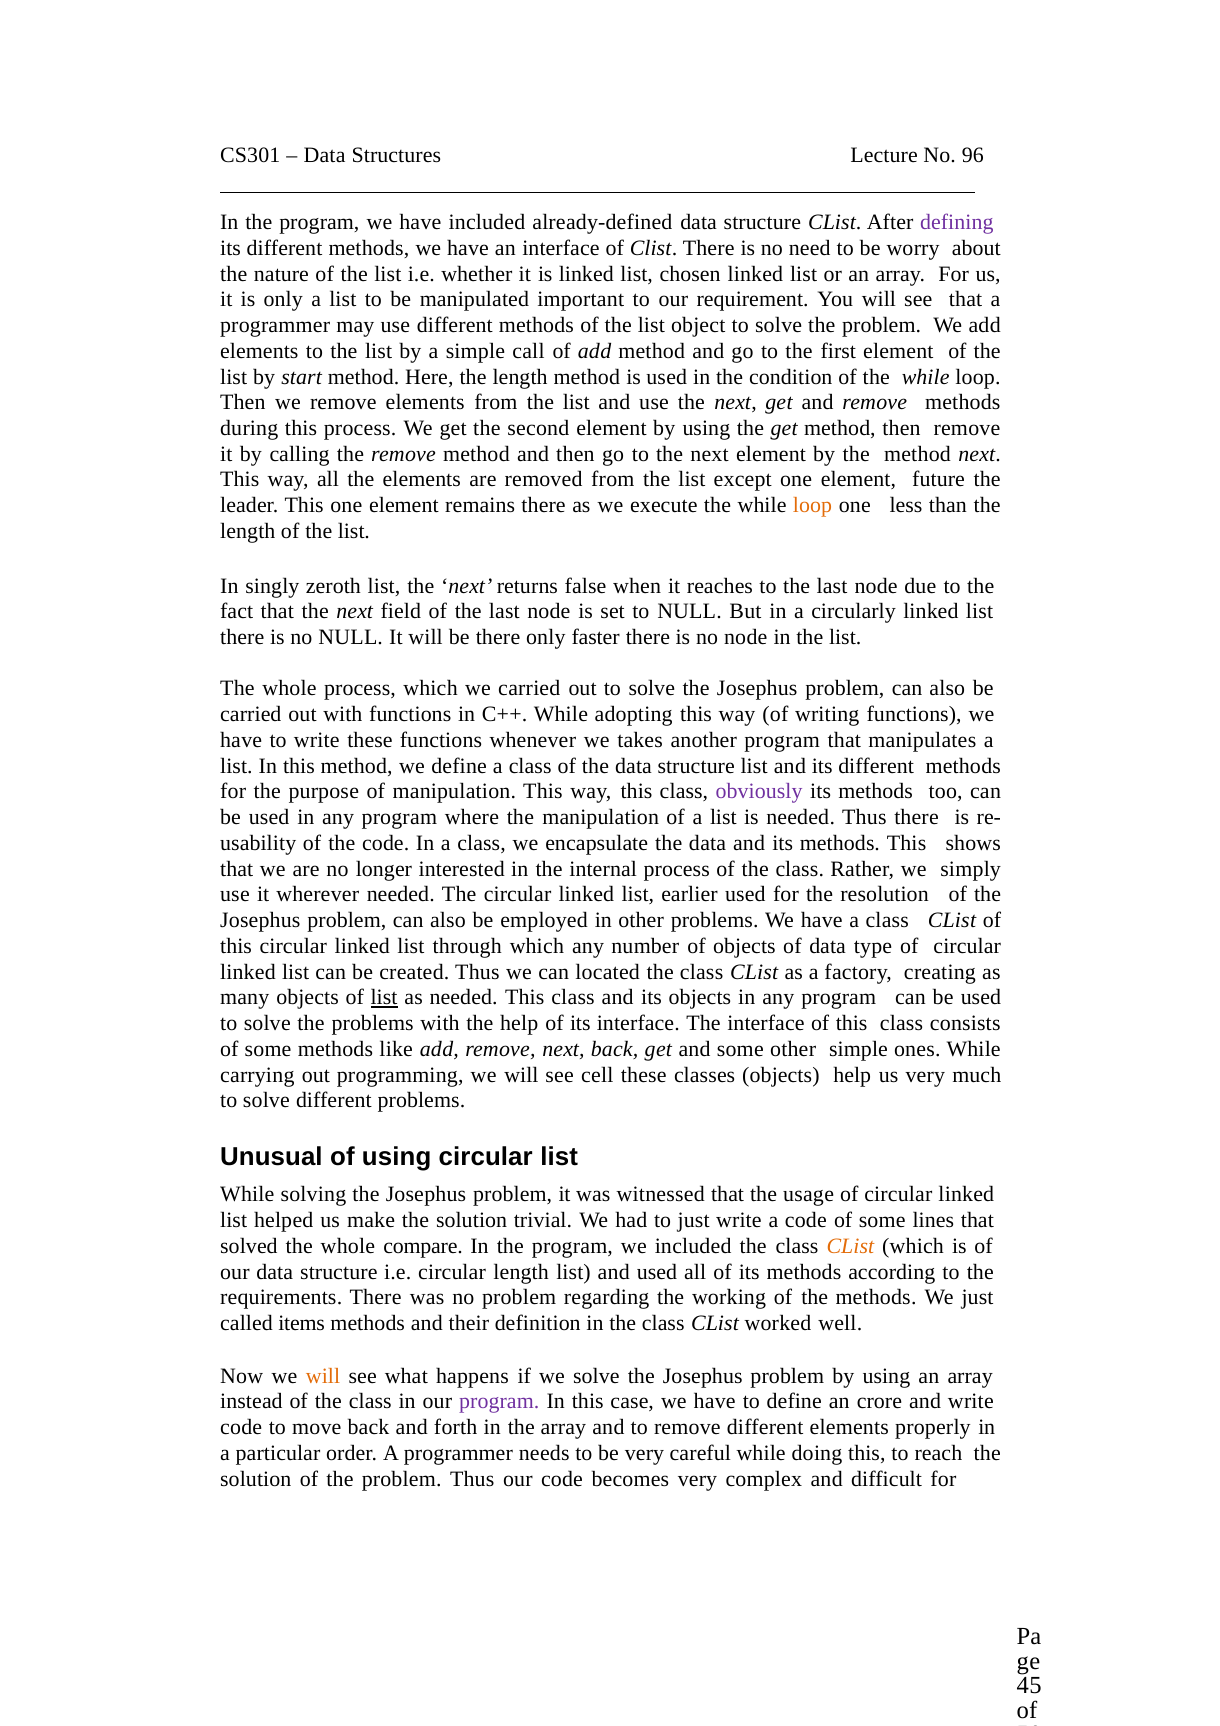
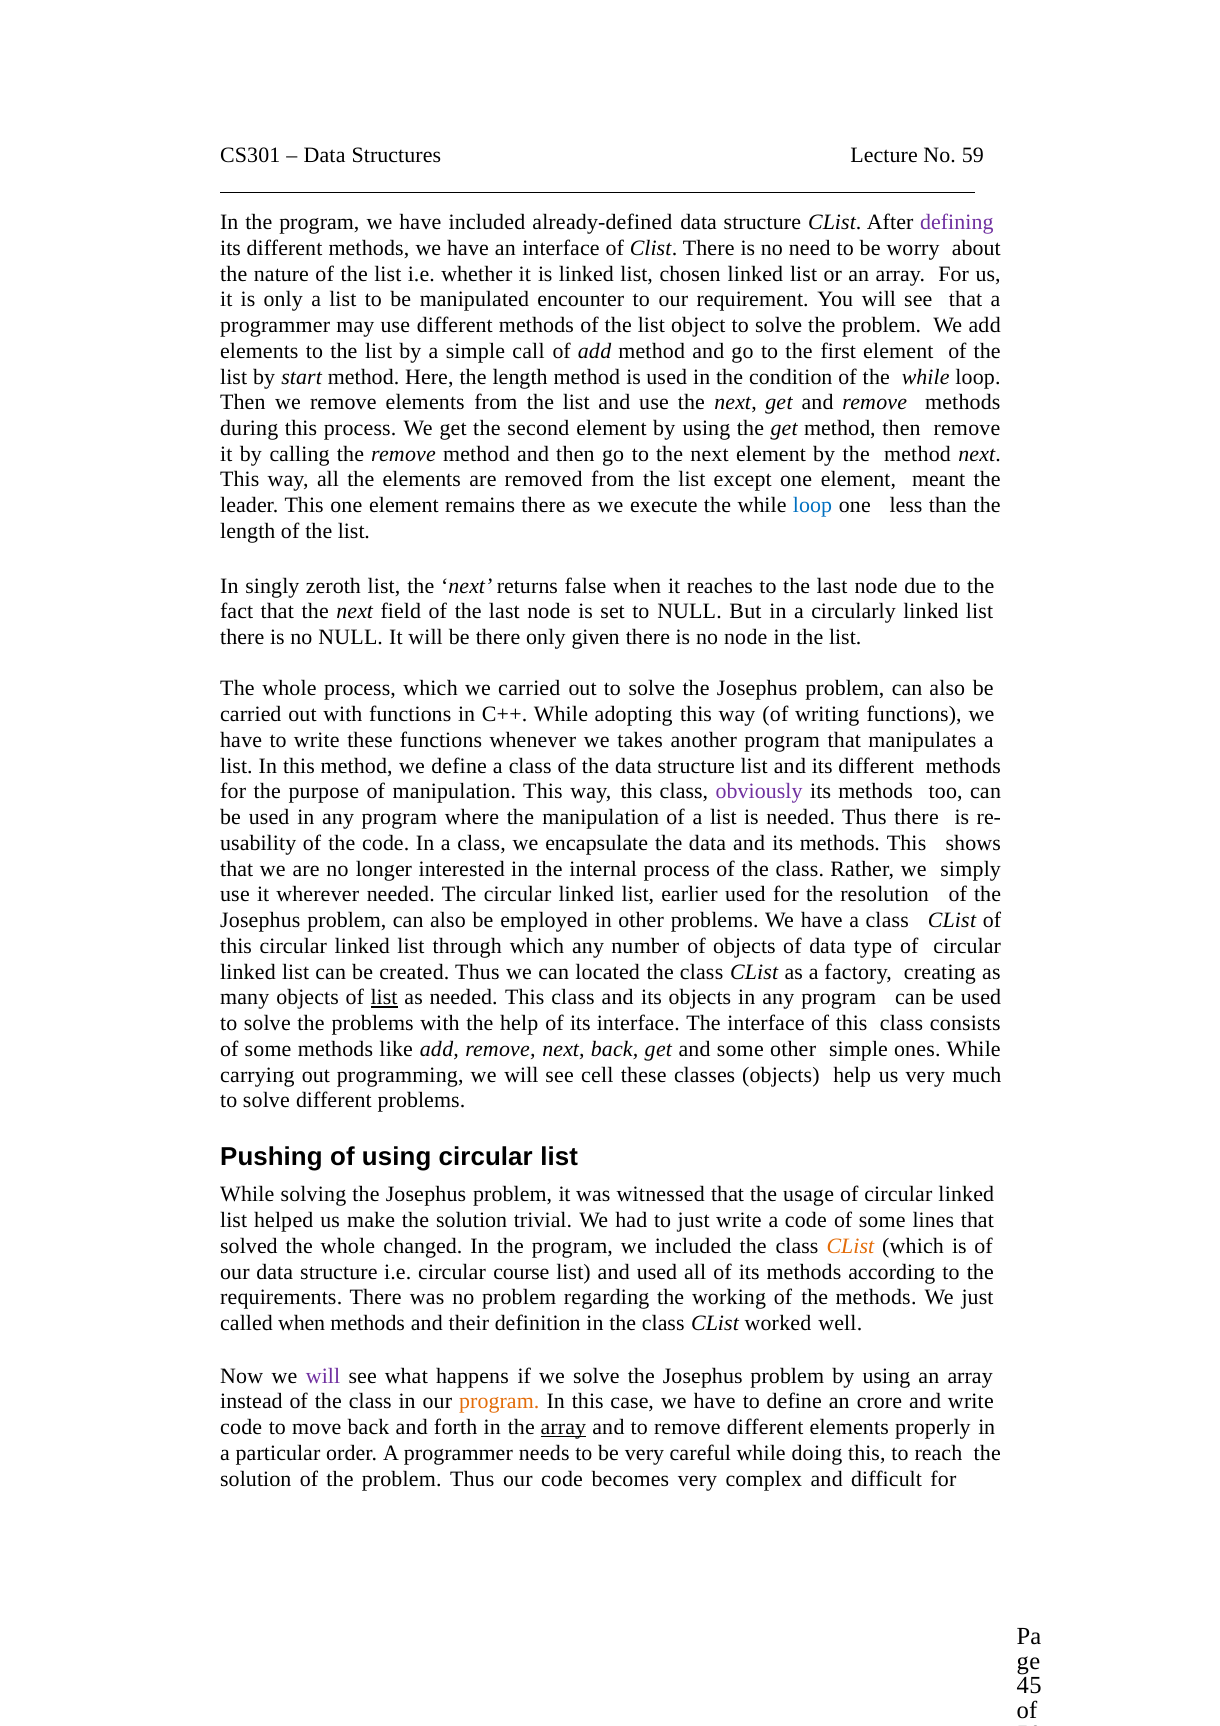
96: 96 -> 59 (973, 155)
important: important -> encounter (581, 300)
future: future -> meant (939, 480)
loop colour: orange -> blue (812, 506)
faster: faster -> given (596, 638)
Unusual: Unusual -> Pushing (271, 1157)
compare: compare -> changed (423, 1247)
circular length: length -> course (521, 1272)
called items: items -> when (302, 1324)
will colour: orange -> purple (323, 1376)
program colour: purple -> orange (499, 1402)
array underline: none -> present (563, 1428)
